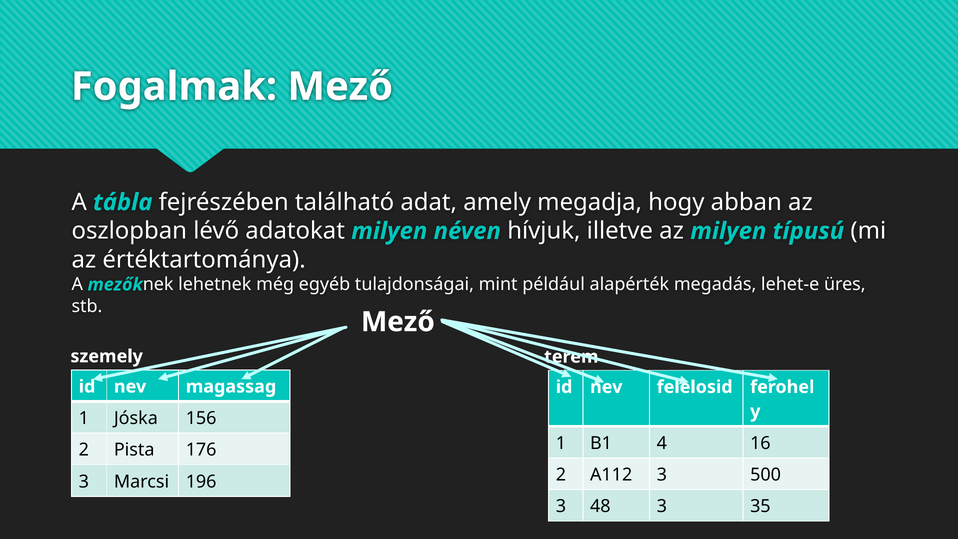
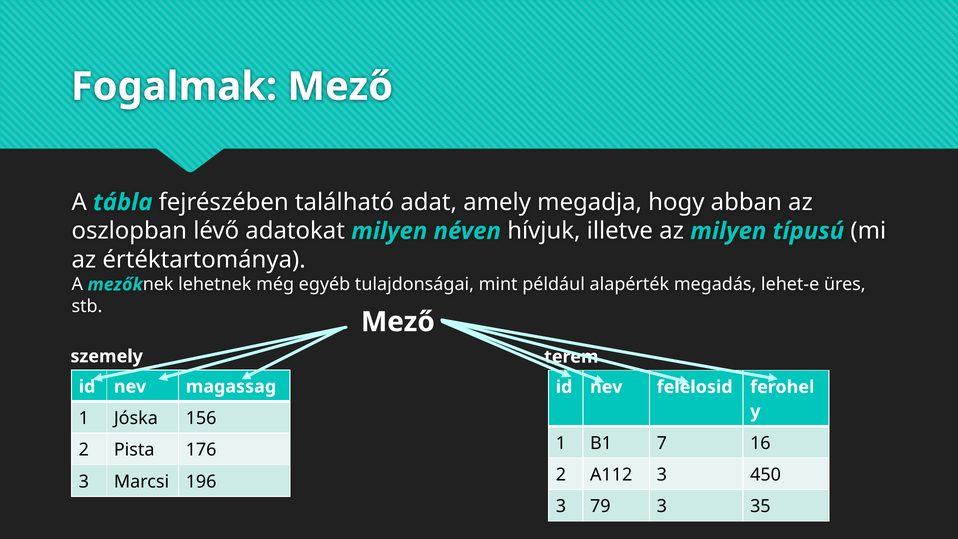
4: 4 -> 7 (662, 443)
500: 500 -> 450 (766, 475)
48: 48 -> 79 (600, 506)
